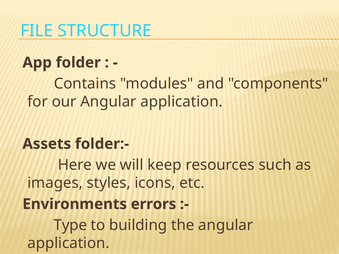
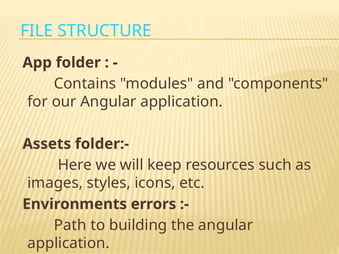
Type: Type -> Path (70, 225)
